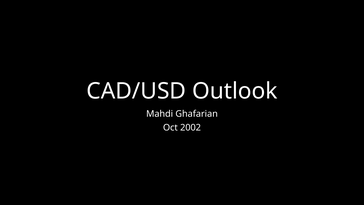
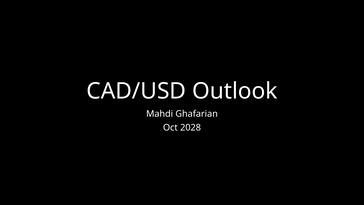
2002: 2002 -> 2028 (191, 127)
